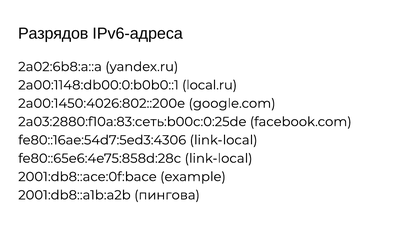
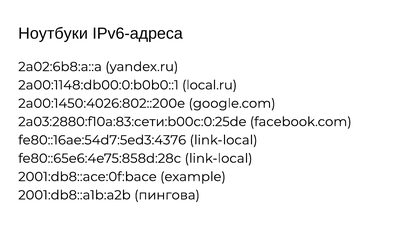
Разрядов: Разрядов -> Ноутбуки (53, 33)
2a03:2880:f10a:83:сеть:b00c:0:25de: 2a03:2880:f10a:83:сеть:b00c:0:25de -> 2a03:2880:f10a:83:сети:b00c:0:25de (132, 122)
fe80::16ae:54d7:5ed3:4306: fe80::16ae:54d7:5ed3:4306 -> fe80::16ae:54d7:5ed3:4376 (102, 140)
